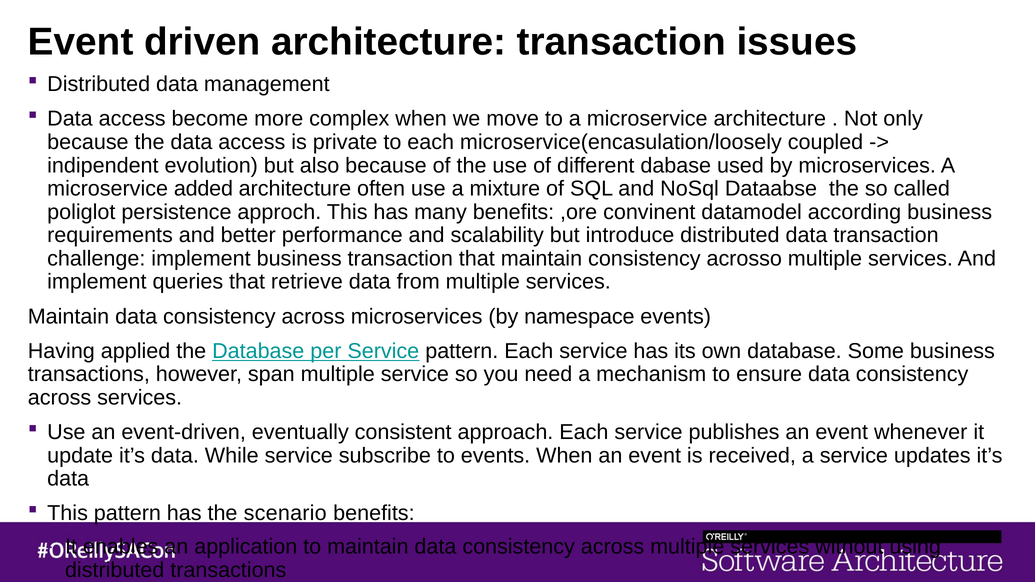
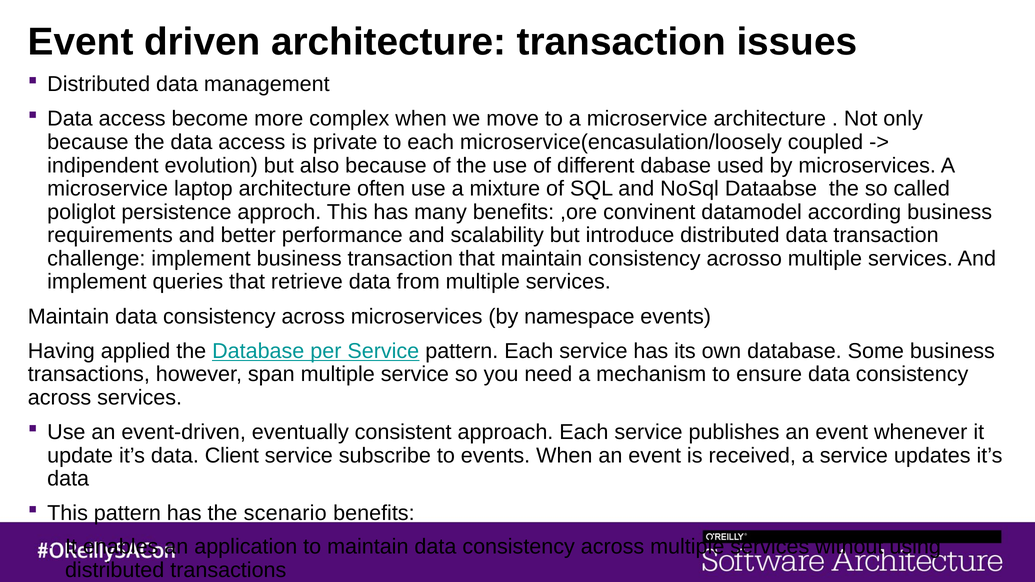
added: added -> laptop (203, 189)
While: While -> Client (232, 456)
